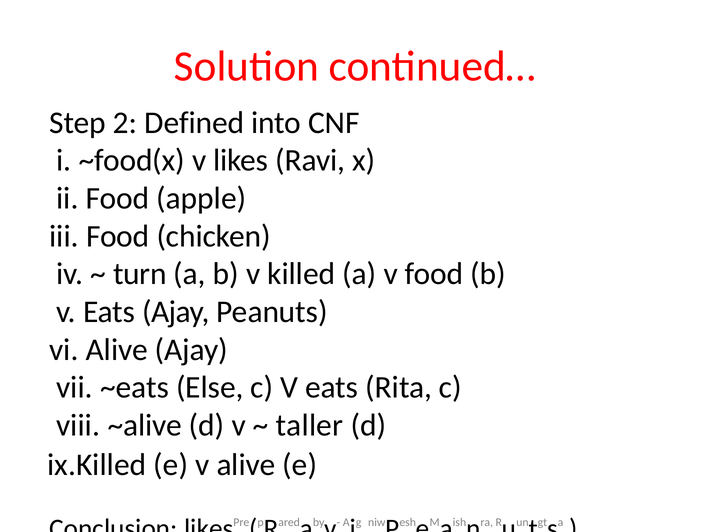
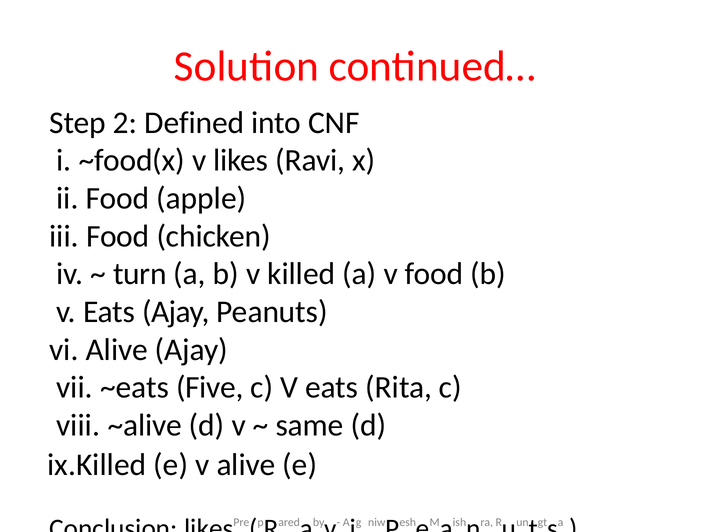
Else: Else -> Five (210, 387)
taller: taller -> same (310, 425)
